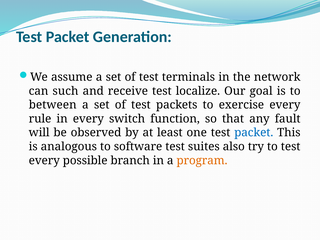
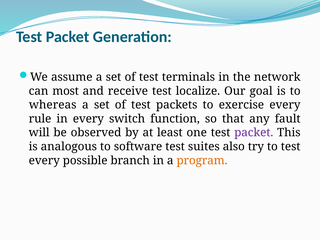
such: such -> most (66, 91)
between: between -> whereas (53, 105)
packet colour: blue -> purple (254, 133)
